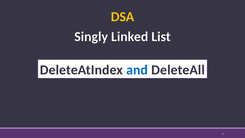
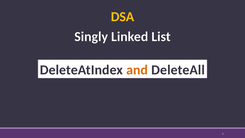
and colour: blue -> orange (137, 70)
